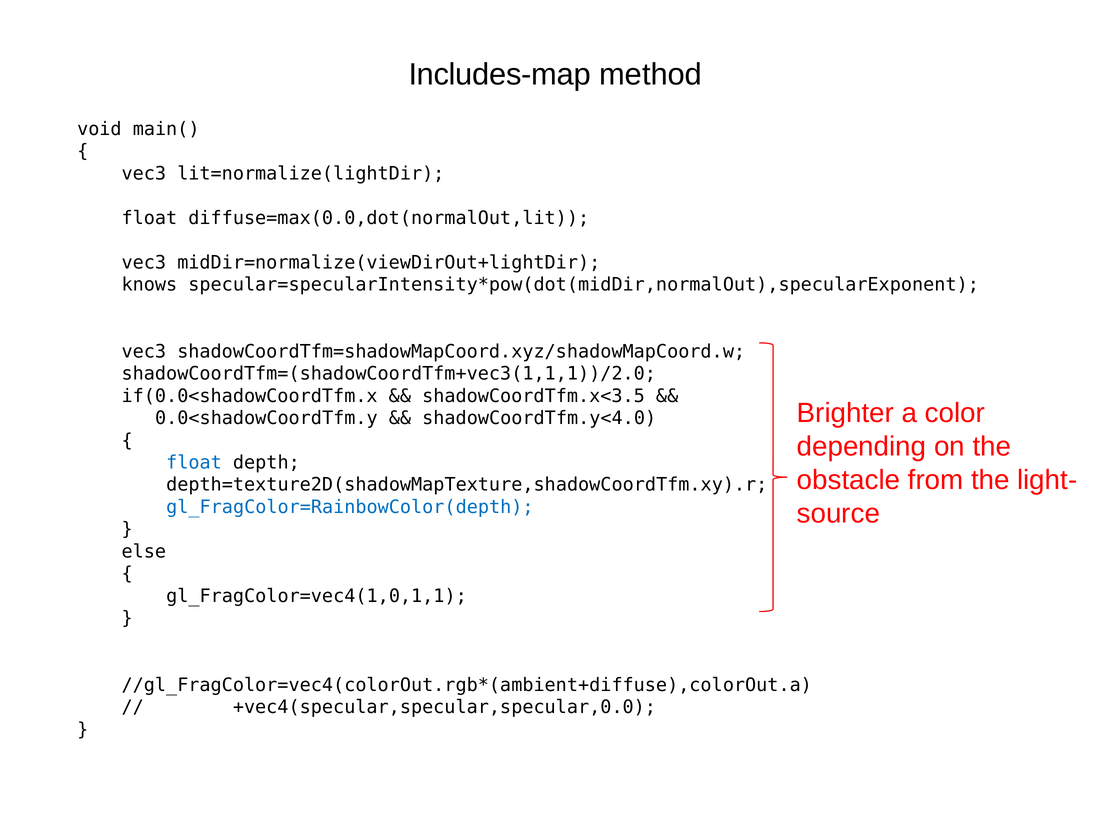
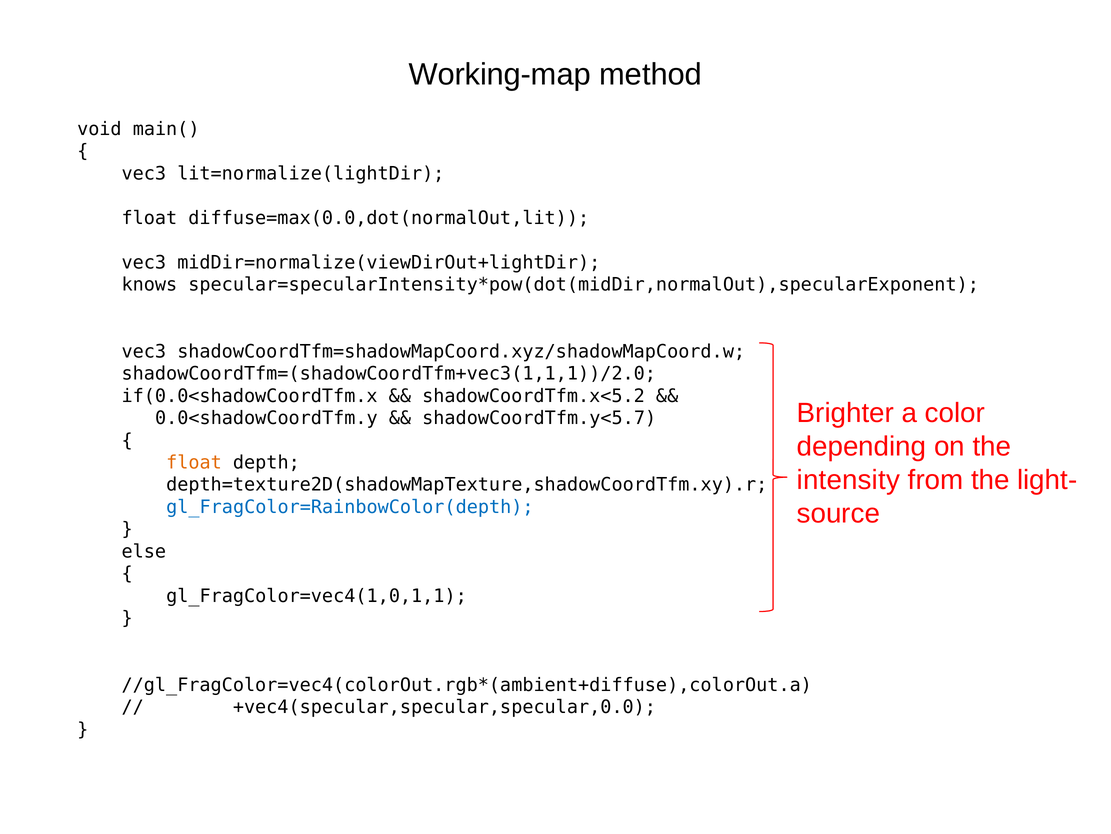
Includes-map: Includes-map -> Working-map (500, 74)
shadowCoordTfm.x<3.5: shadowCoordTfm.x<3.5 -> shadowCoordTfm.x<5.2 (533, 396)
shadowCoordTfm.y<4.0: shadowCoordTfm.y<4.0 -> shadowCoordTfm.y<5.7 (539, 418)
float colour: blue -> orange (194, 462)
obstacle: obstacle -> intensity (848, 480)
